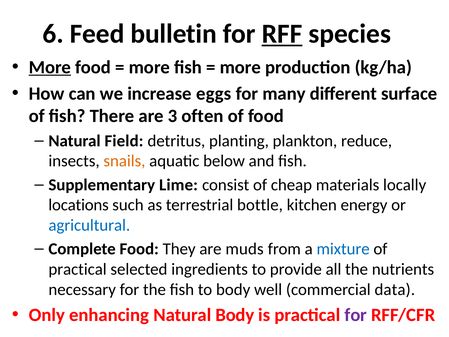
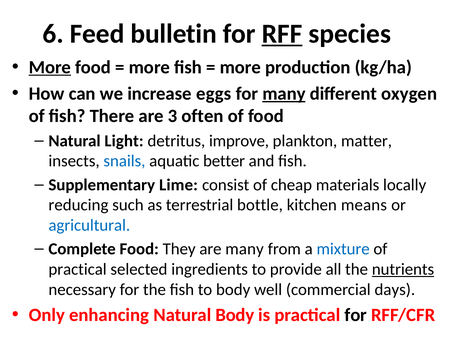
many underline: none -> present (284, 94)
surface: surface -> oxygen (409, 94)
Field: Field -> Light (124, 141)
planting: planting -> improve (239, 141)
reduce: reduce -> matter (367, 141)
snails colour: orange -> blue (124, 161)
below: below -> better (224, 161)
locations: locations -> reducing (78, 205)
energy: energy -> means (364, 205)
are muds: muds -> many (245, 249)
nutrients underline: none -> present (403, 269)
data: data -> days (395, 289)
for colour: purple -> black (356, 315)
